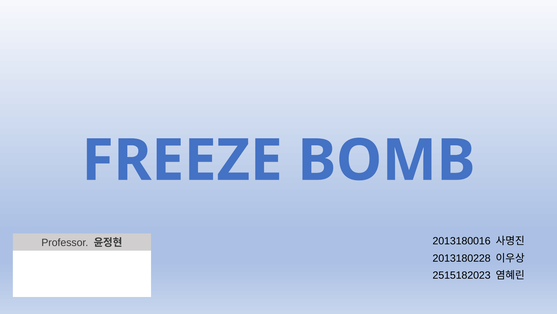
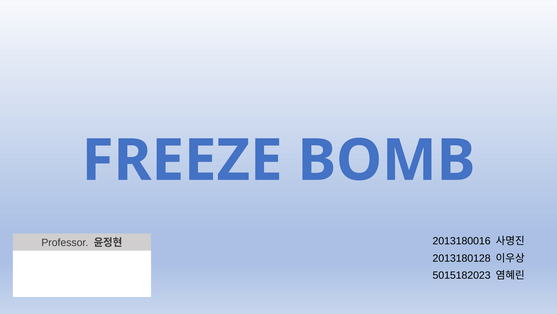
2013180228: 2013180228 -> 2013180128 (462, 258)
2515182023: 2515182023 -> 5015182023 (462, 275)
